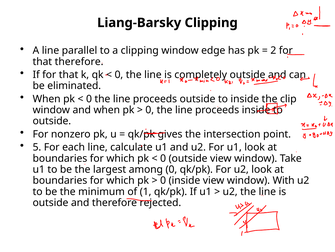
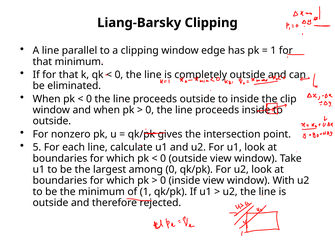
2: 2 -> 1 (273, 50)
that therefore: therefore -> minimum (79, 61)
